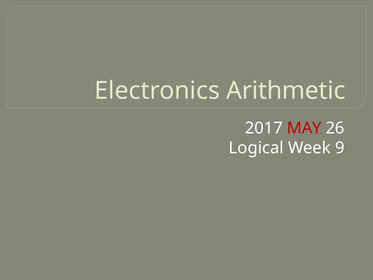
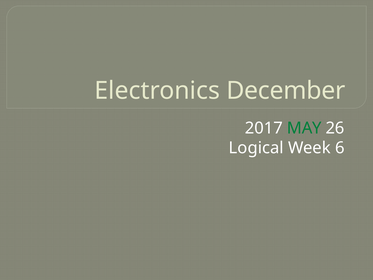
Arithmetic: Arithmetic -> December (286, 91)
MAY colour: red -> green (304, 128)
9: 9 -> 6 (340, 148)
